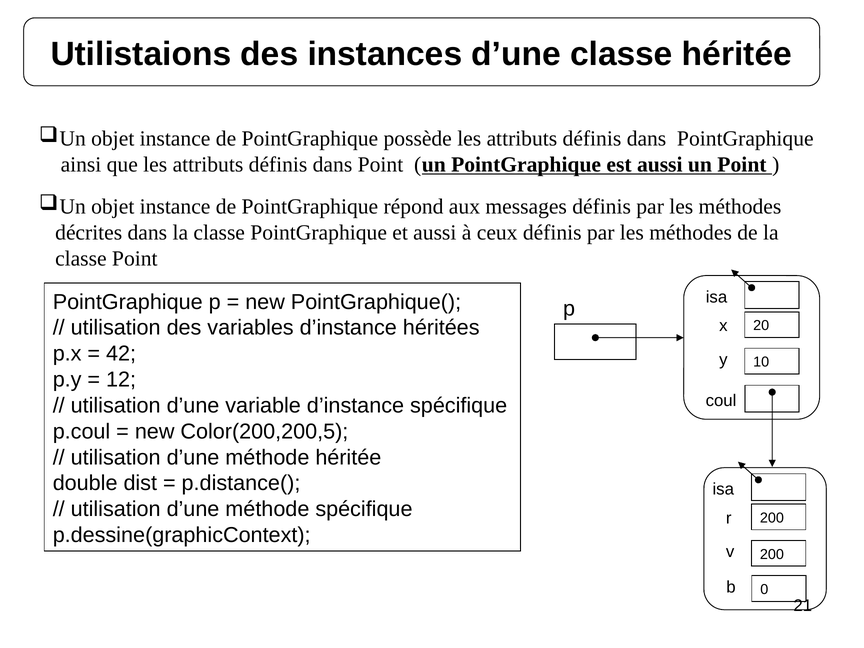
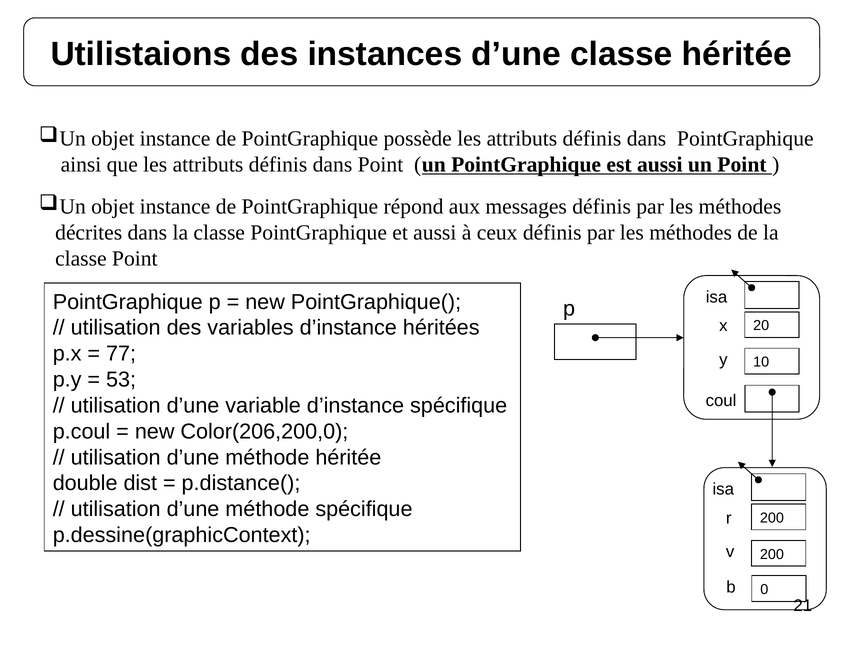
42: 42 -> 77 (121, 354)
12: 12 -> 53 (121, 380)
Color(200,200,5: Color(200,200,5 -> Color(206,200,0 (264, 432)
